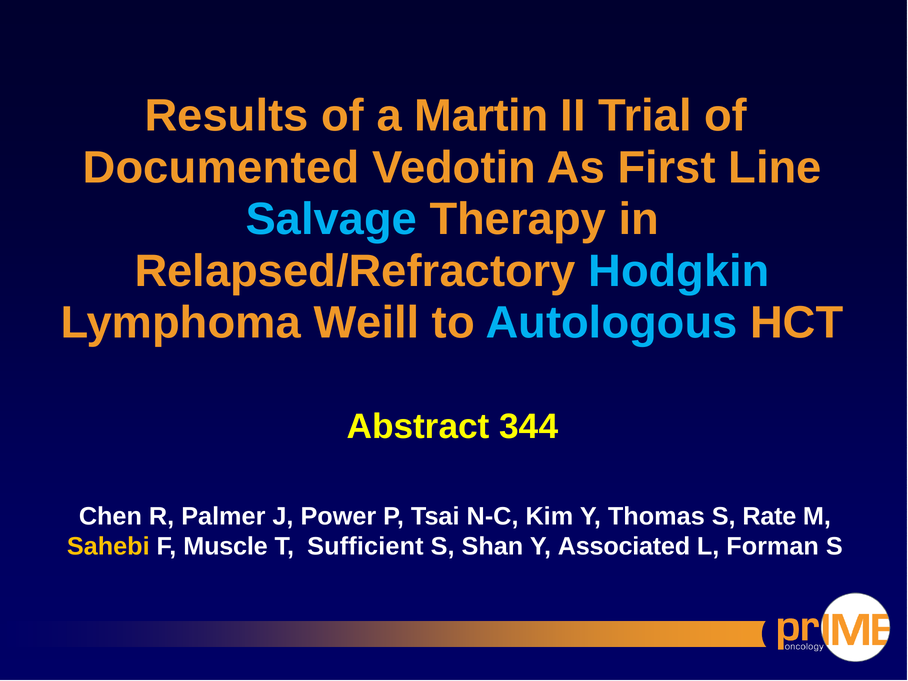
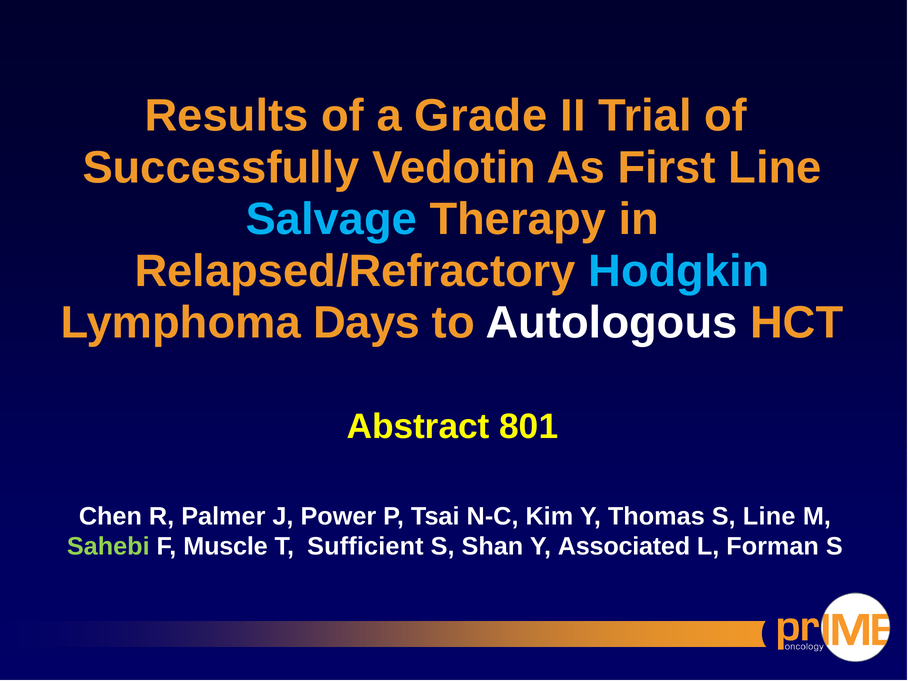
Martin: Martin -> Grade (481, 116)
Documented: Documented -> Successfully (221, 168)
Weill: Weill -> Days (367, 323)
Autologous colour: light blue -> white (612, 323)
344: 344 -> 801 (529, 427)
S Rate: Rate -> Line (769, 516)
Sahebi colour: yellow -> light green (108, 547)
